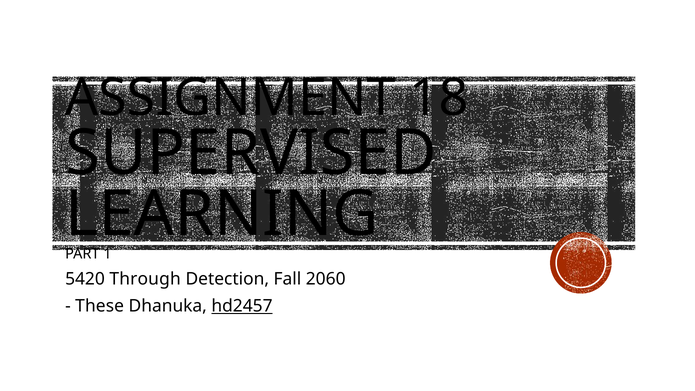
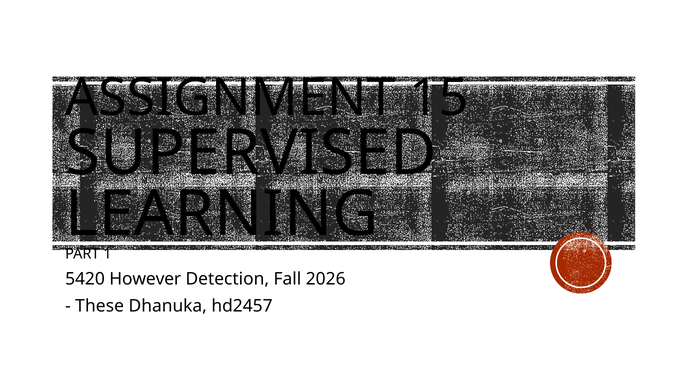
18: 18 -> 15 (439, 98)
Through: Through -> However (145, 279)
2060: 2060 -> 2026 (326, 279)
hd2457 underline: present -> none (242, 306)
